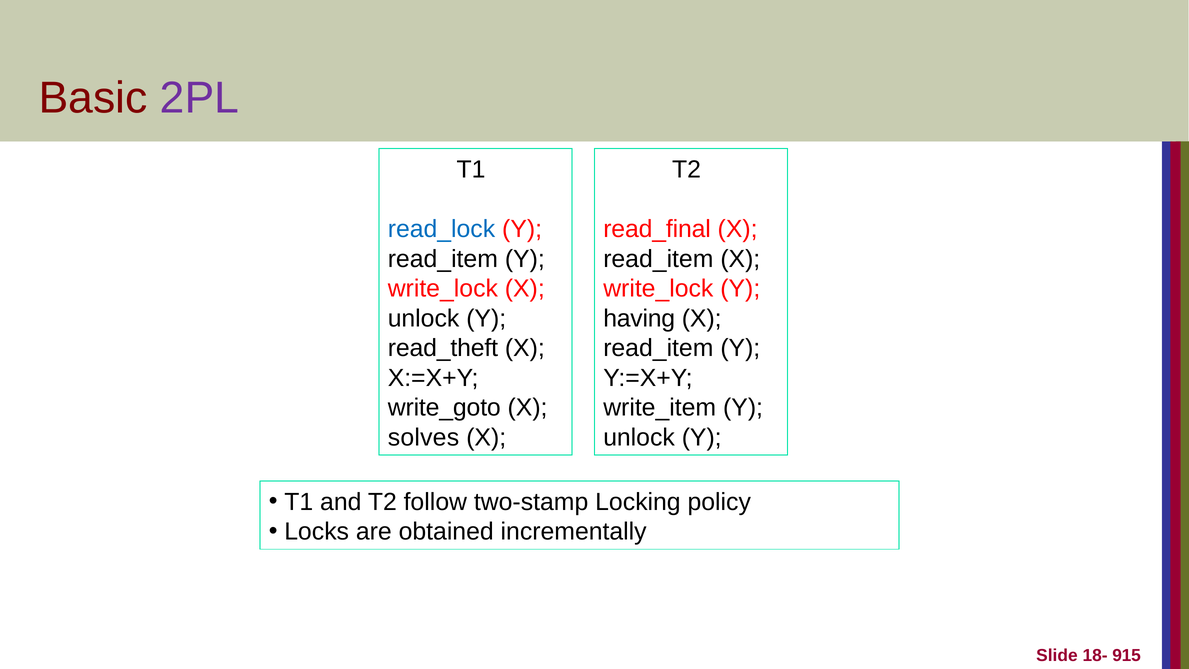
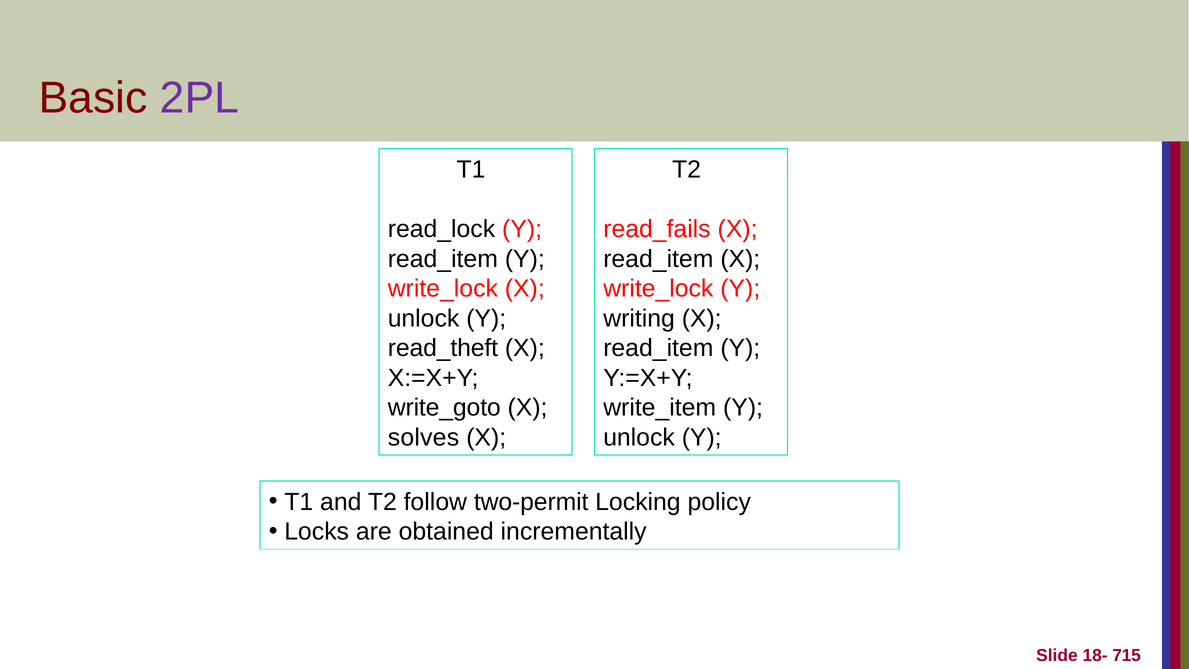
read_lock colour: blue -> black (441, 229)
read_final: read_final -> read_fails (657, 229)
having: having -> writing (639, 318)
two-stamp: two-stamp -> two-permit (531, 502)
915: 915 -> 715 (1127, 655)
